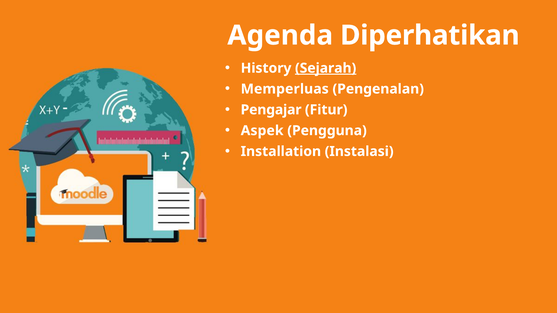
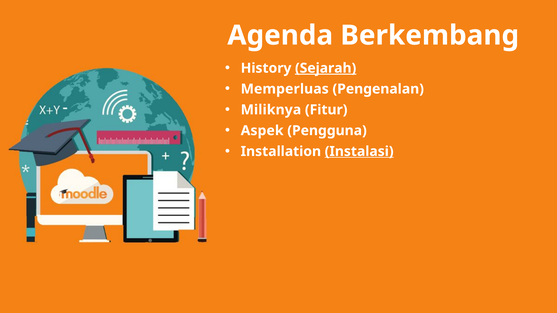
Diperhatikan: Diperhatikan -> Berkembang (430, 35)
Pengajar: Pengajar -> Miliknya (271, 110)
Instalasi underline: none -> present (359, 152)
